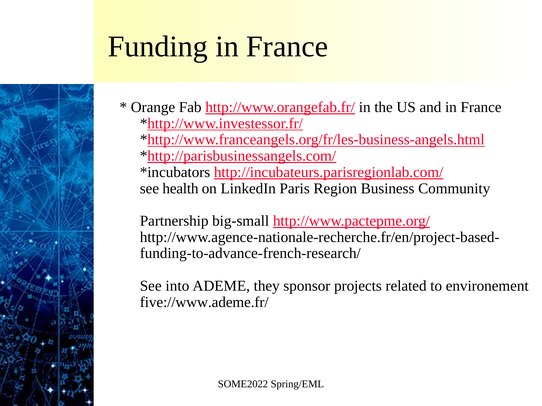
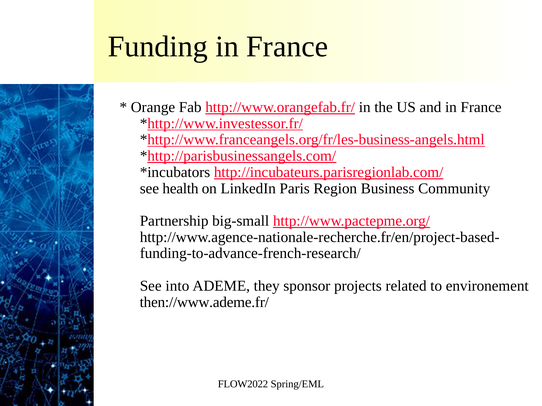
five://www.ademe.fr/: five://www.ademe.fr/ -> then://www.ademe.fr/ (204, 302)
SOME2022: SOME2022 -> FLOW2022 (243, 385)
